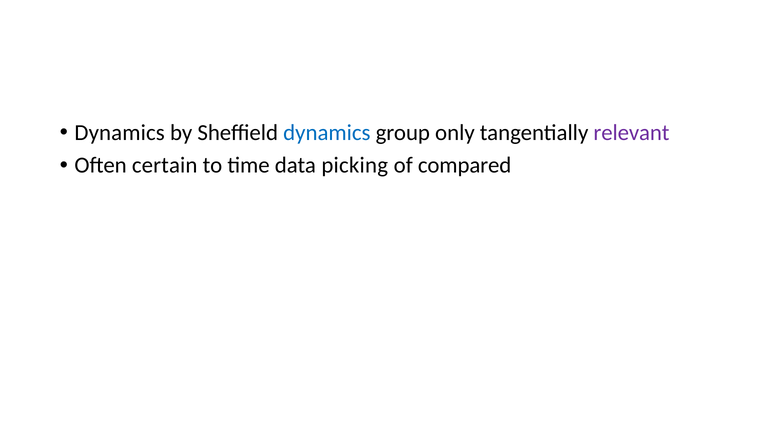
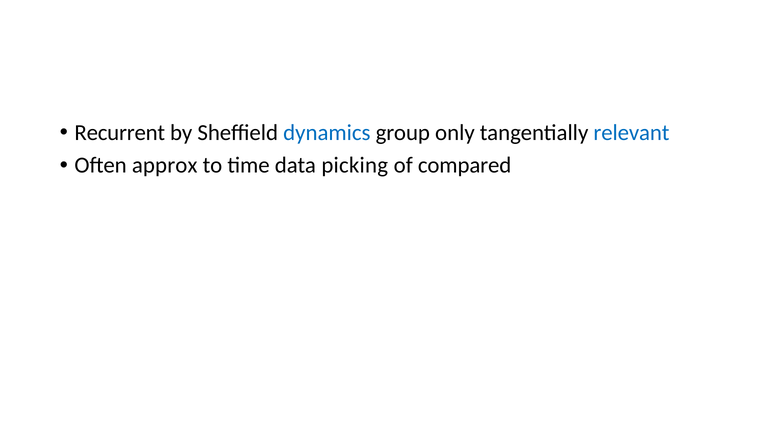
Dynamics: Dynamics -> Recurrent (120, 133)
relevant colour: purple -> blue (631, 133)
certain: certain -> approx (165, 165)
